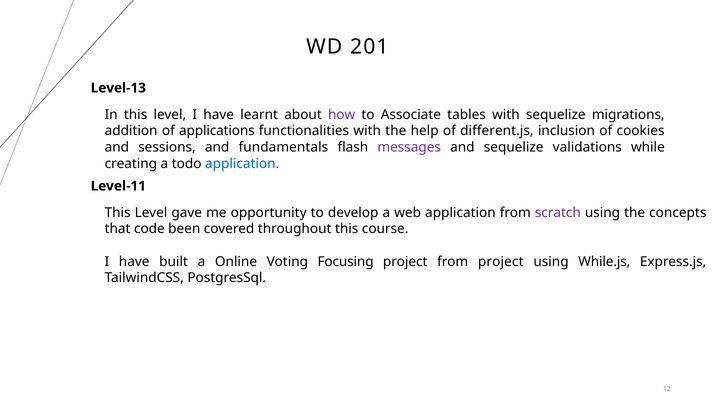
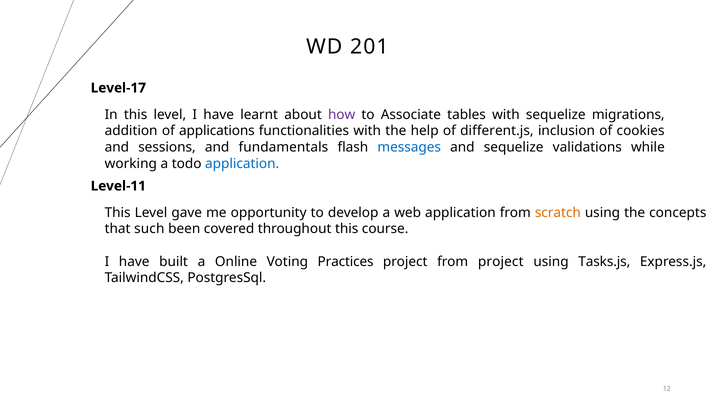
Level-13: Level-13 -> Level-17 (118, 88)
messages colour: purple -> blue (409, 147)
creating: creating -> working (131, 164)
scratch colour: purple -> orange (558, 213)
code: code -> such (149, 229)
Focusing: Focusing -> Practices (346, 262)
While.js: While.js -> Tasks.js (604, 262)
